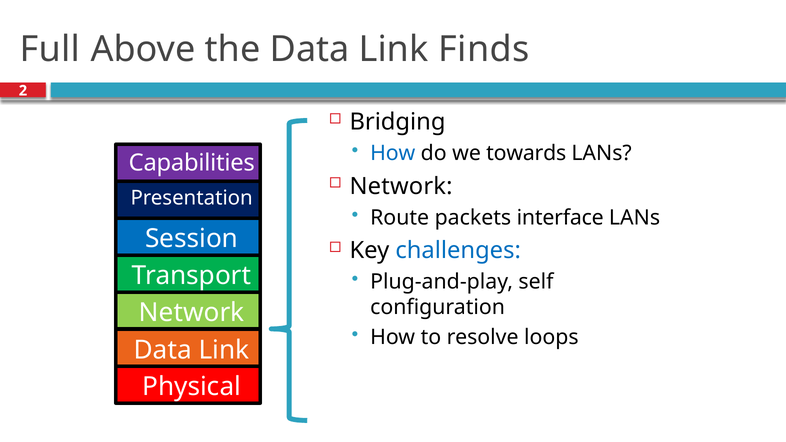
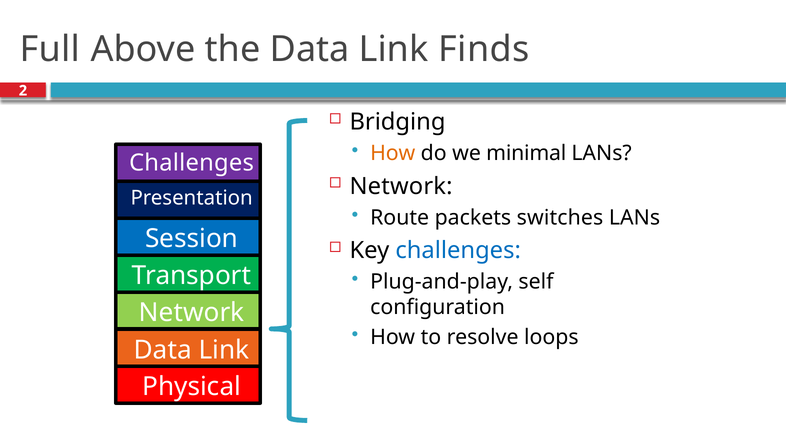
How colour: blue -> orange (393, 153)
towards: towards -> minimal (526, 153)
Capabilities: Capabilities -> Challenges (192, 163)
interface: interface -> switches (560, 218)
